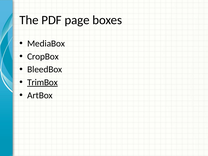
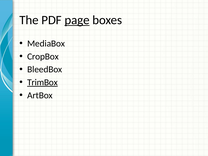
page underline: none -> present (77, 20)
